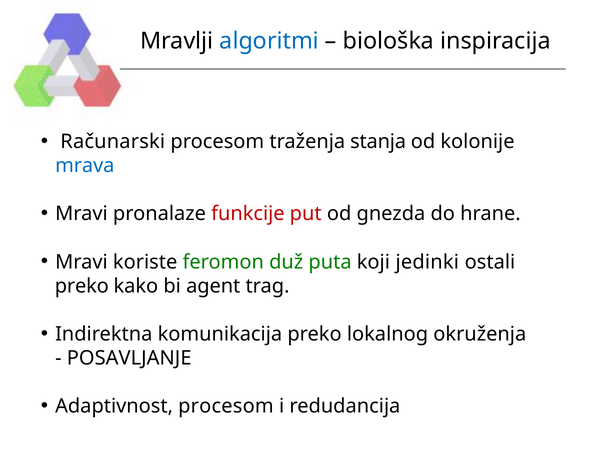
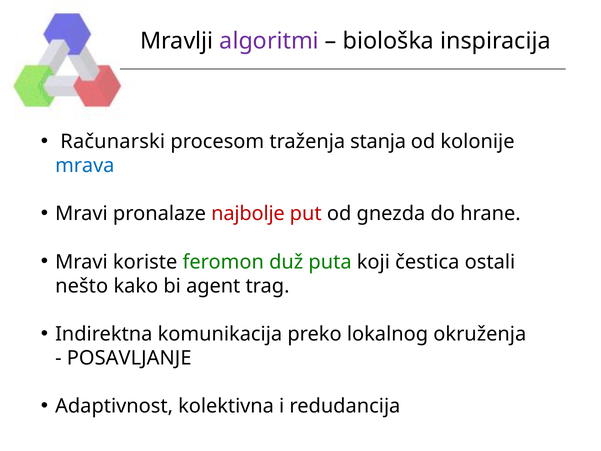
algoritmi colour: blue -> purple (269, 41)
funkcije: funkcije -> najbolje (248, 214)
jedinki: jedinki -> čestica (427, 262)
preko: preko -> nešto (82, 286)
Adaptivnost procesom: procesom -> kolektivna (226, 406)
